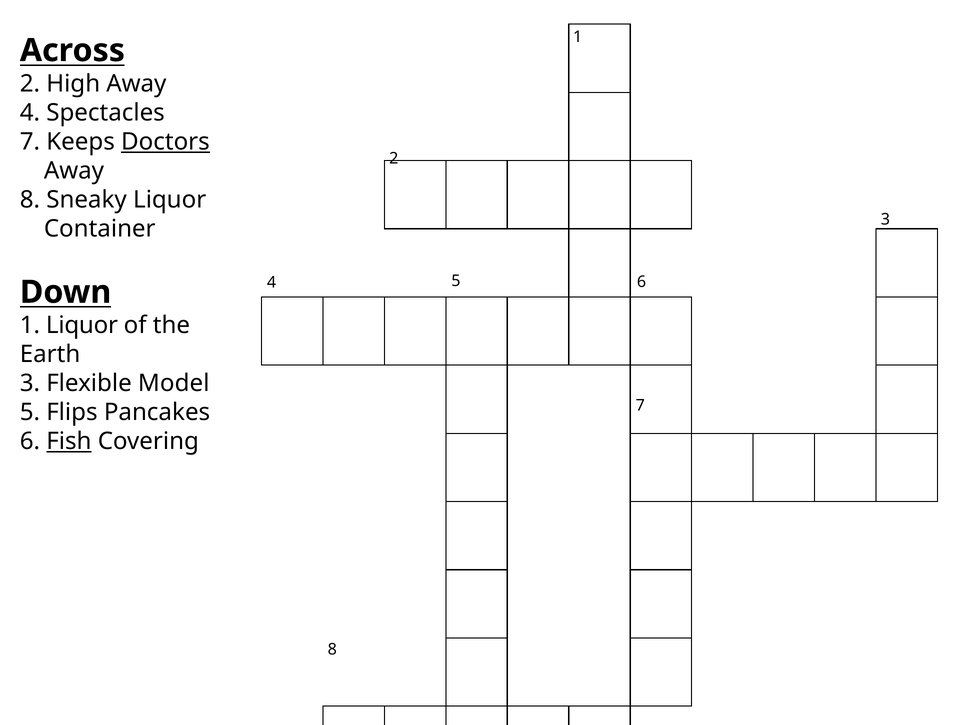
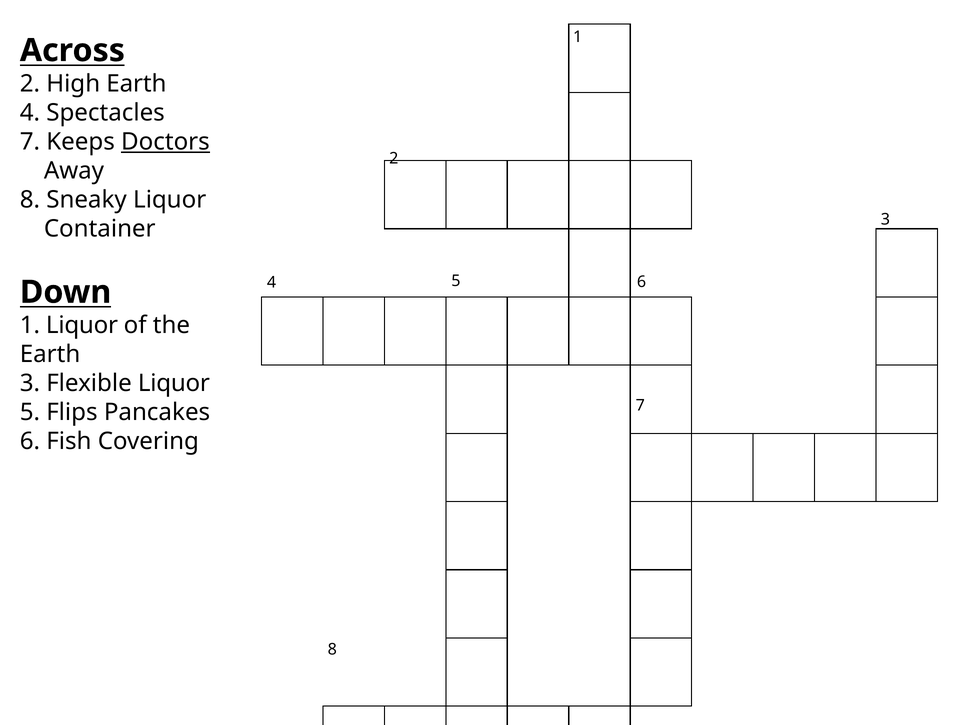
High Away: Away -> Earth (136, 84)
Flexible Model: Model -> Liquor (174, 383)
Fish underline: present -> none (69, 441)
